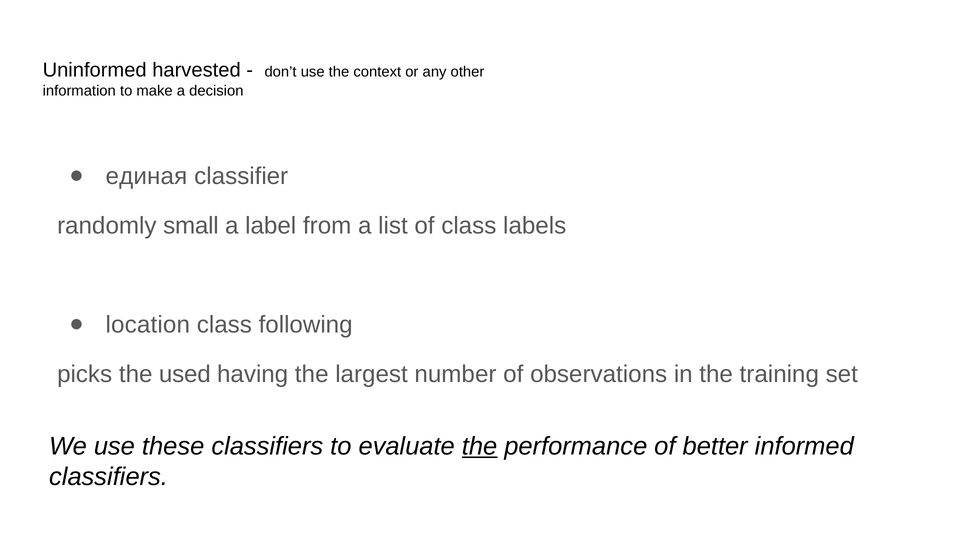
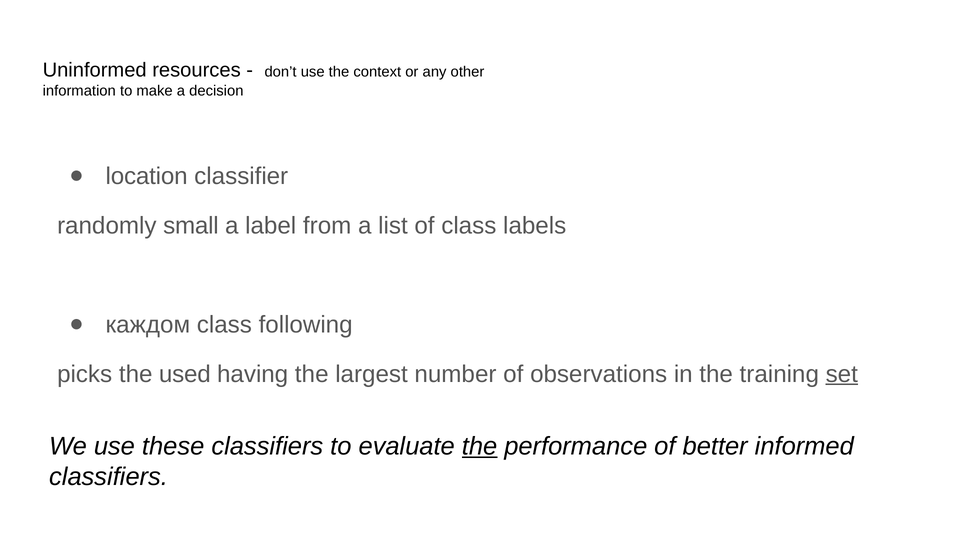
harvested: harvested -> resources (196, 70)
единая: единая -> location (147, 176)
location: location -> каждом (148, 325)
set underline: none -> present (842, 374)
